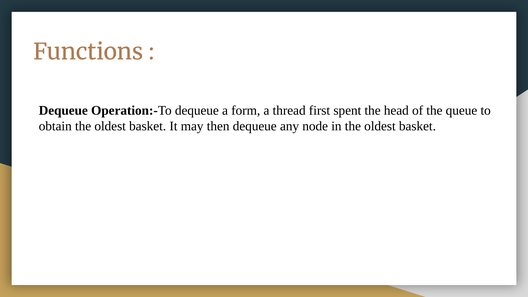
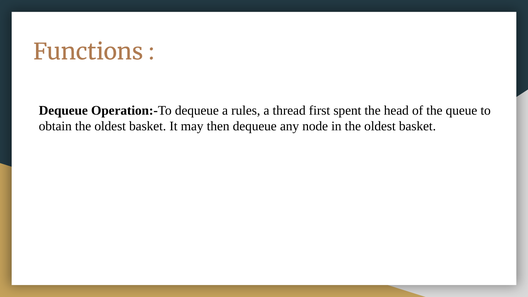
form: form -> rules (246, 110)
